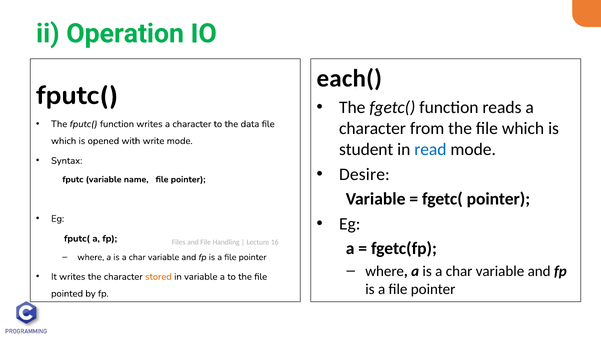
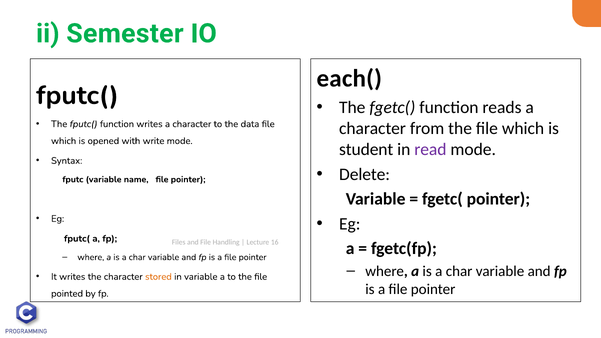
Operation: Operation -> Semester (125, 34)
read colour: blue -> purple (430, 149)
Desire: Desire -> Delete (365, 174)
